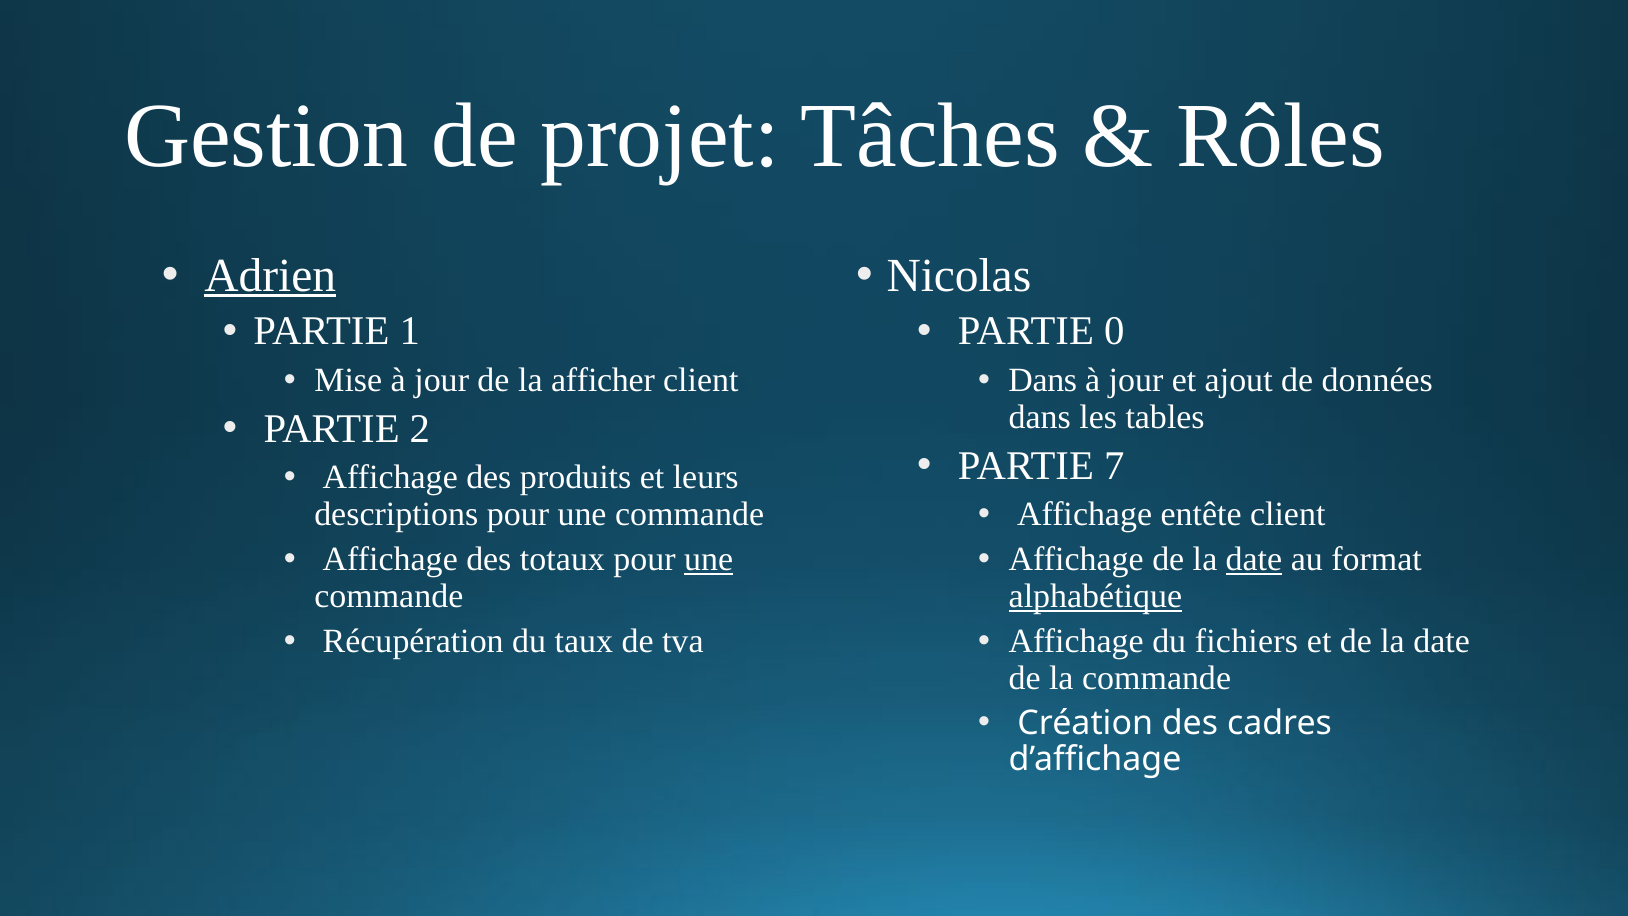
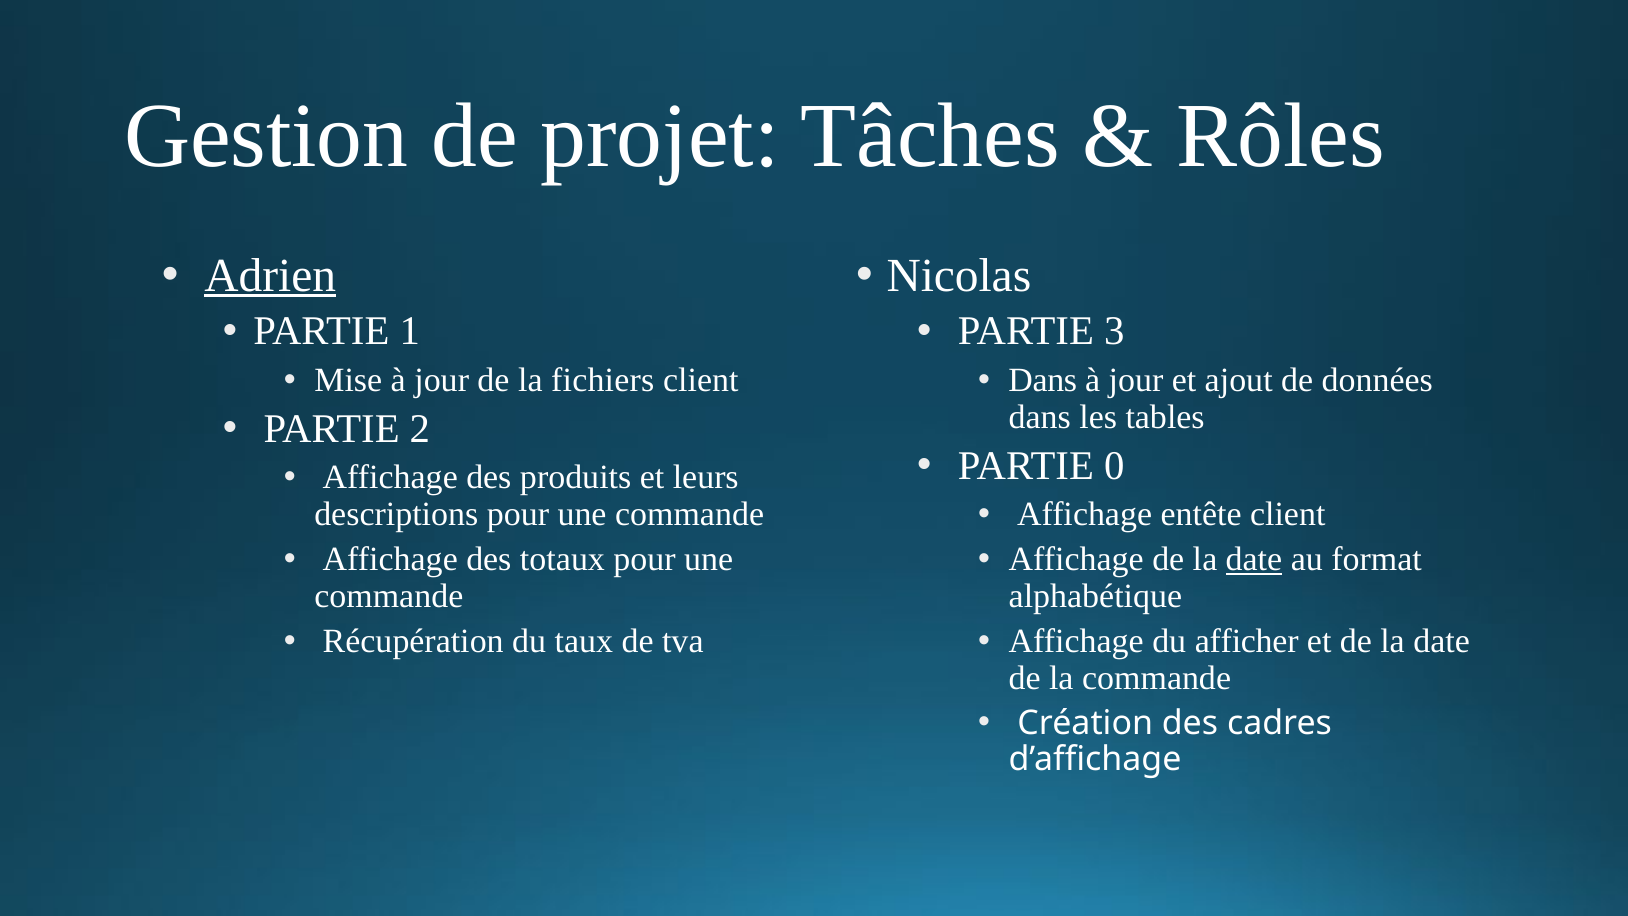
0: 0 -> 3 (1114, 331)
afficher: afficher -> fichiers (603, 380)
7: 7 -> 0 (1114, 465)
une underline: present -> none (709, 559)
alphabétique underline: present -> none (1095, 596)
fichiers: fichiers -> afficher (1247, 641)
